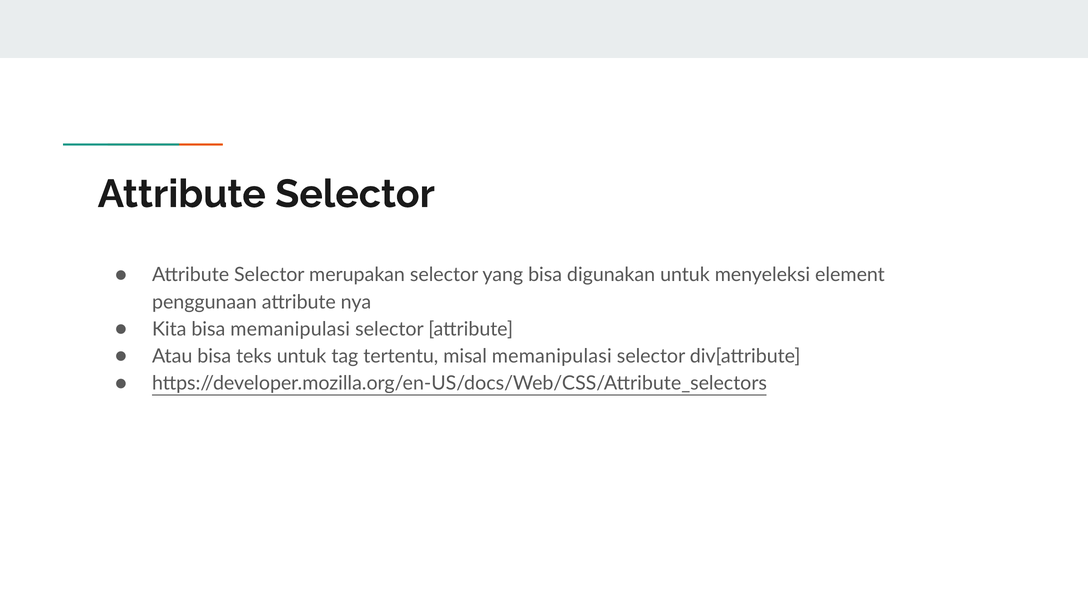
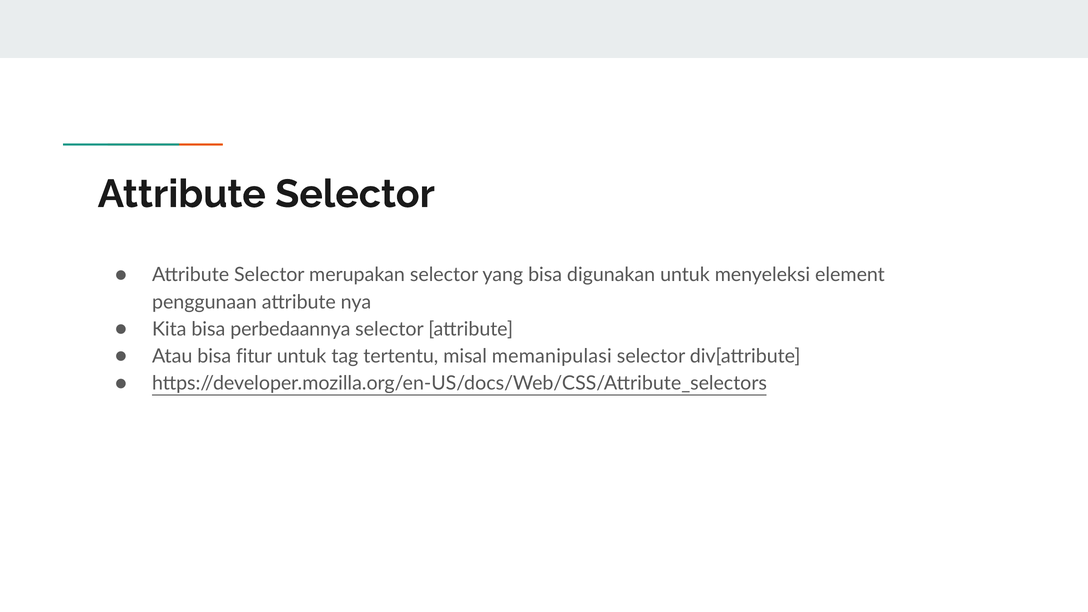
bisa memanipulasi: memanipulasi -> perbedaannya (290, 329)
teks: teks -> fitur (254, 356)
